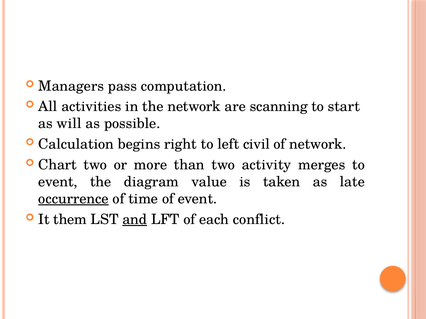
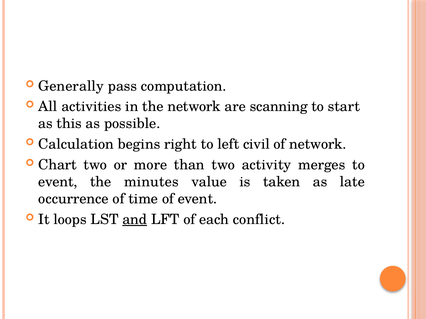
Managers: Managers -> Generally (71, 86)
will: will -> this (69, 124)
diagram: diagram -> minutes (151, 182)
occurrence underline: present -> none (73, 199)
them: them -> loops (70, 220)
